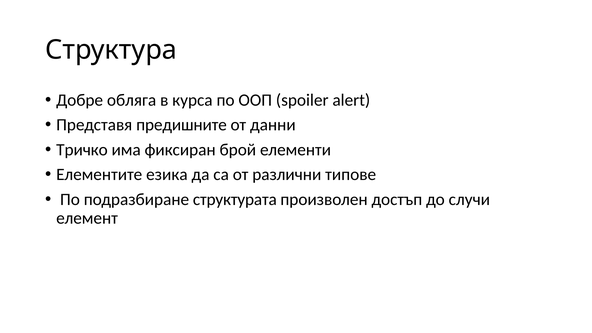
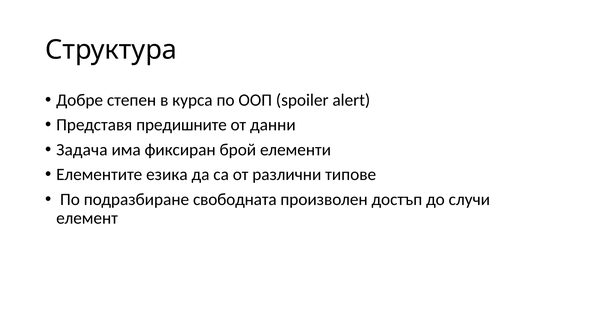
обляга: обляга -> степен (132, 100)
Тричко: Тричко -> Задача (82, 150)
структурата: структурата -> свободната (235, 199)
